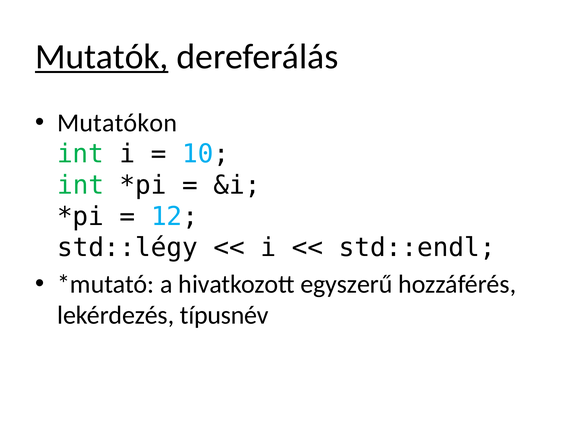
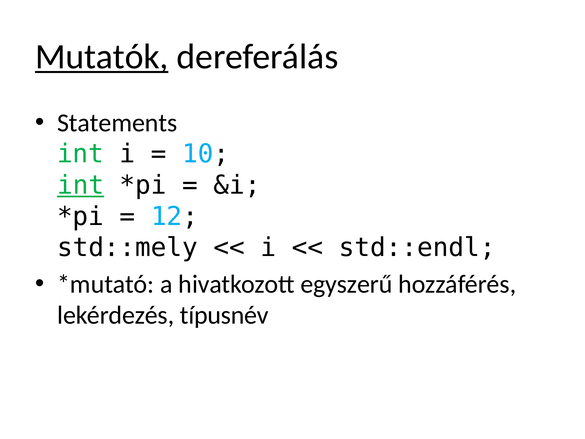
Mutatókon: Mutatókon -> Statements (117, 123)
int underline: none -> present (81, 185)
std::légy: std::légy -> std::mely (127, 248)
